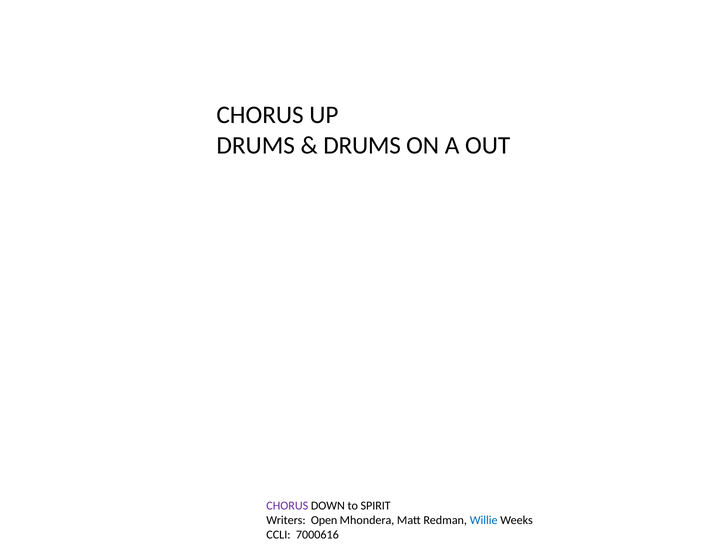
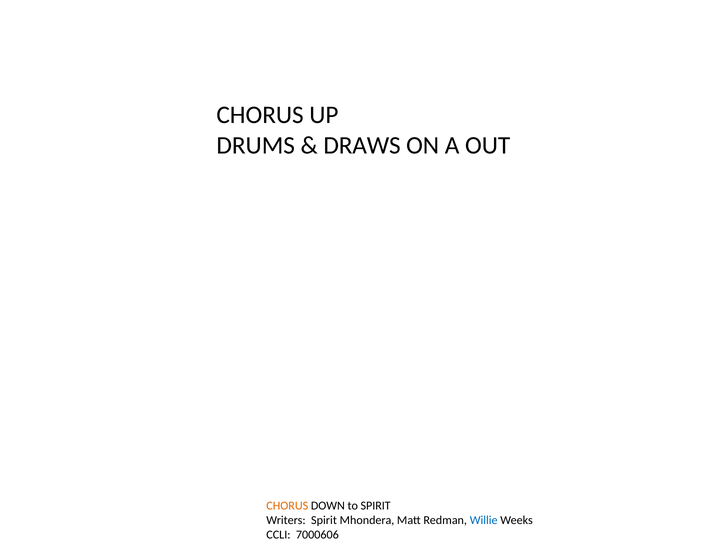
DRUMS: DRUMS -> DRAWS (362, 145)
CHORUS colour: purple -> orange (287, 506)
Writers Open: Open -> Spirit (324, 521)
7000616: 7000616 -> 7000606 (317, 535)
